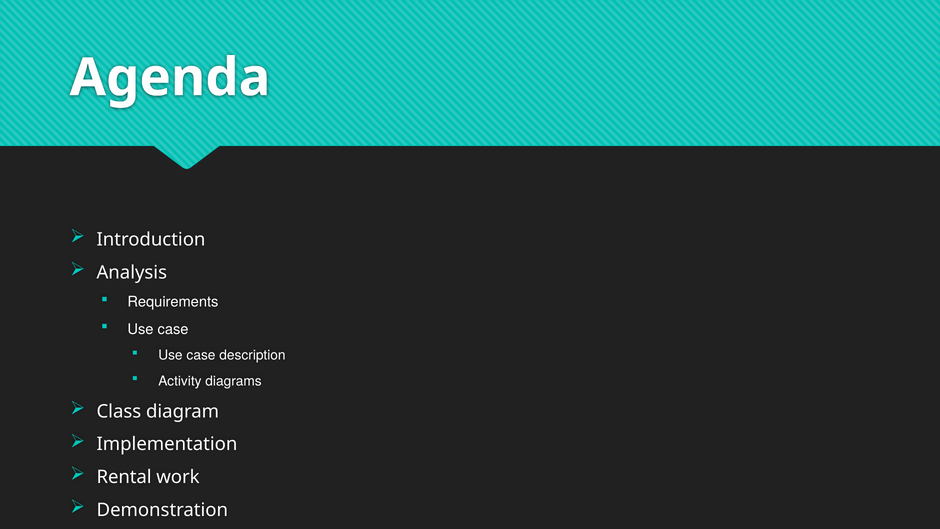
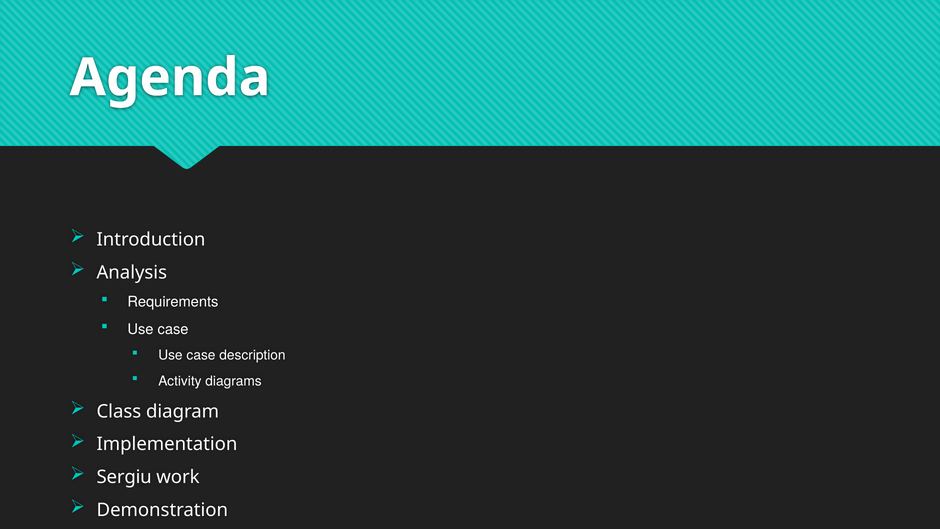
Rental: Rental -> Sergiu (124, 477)
